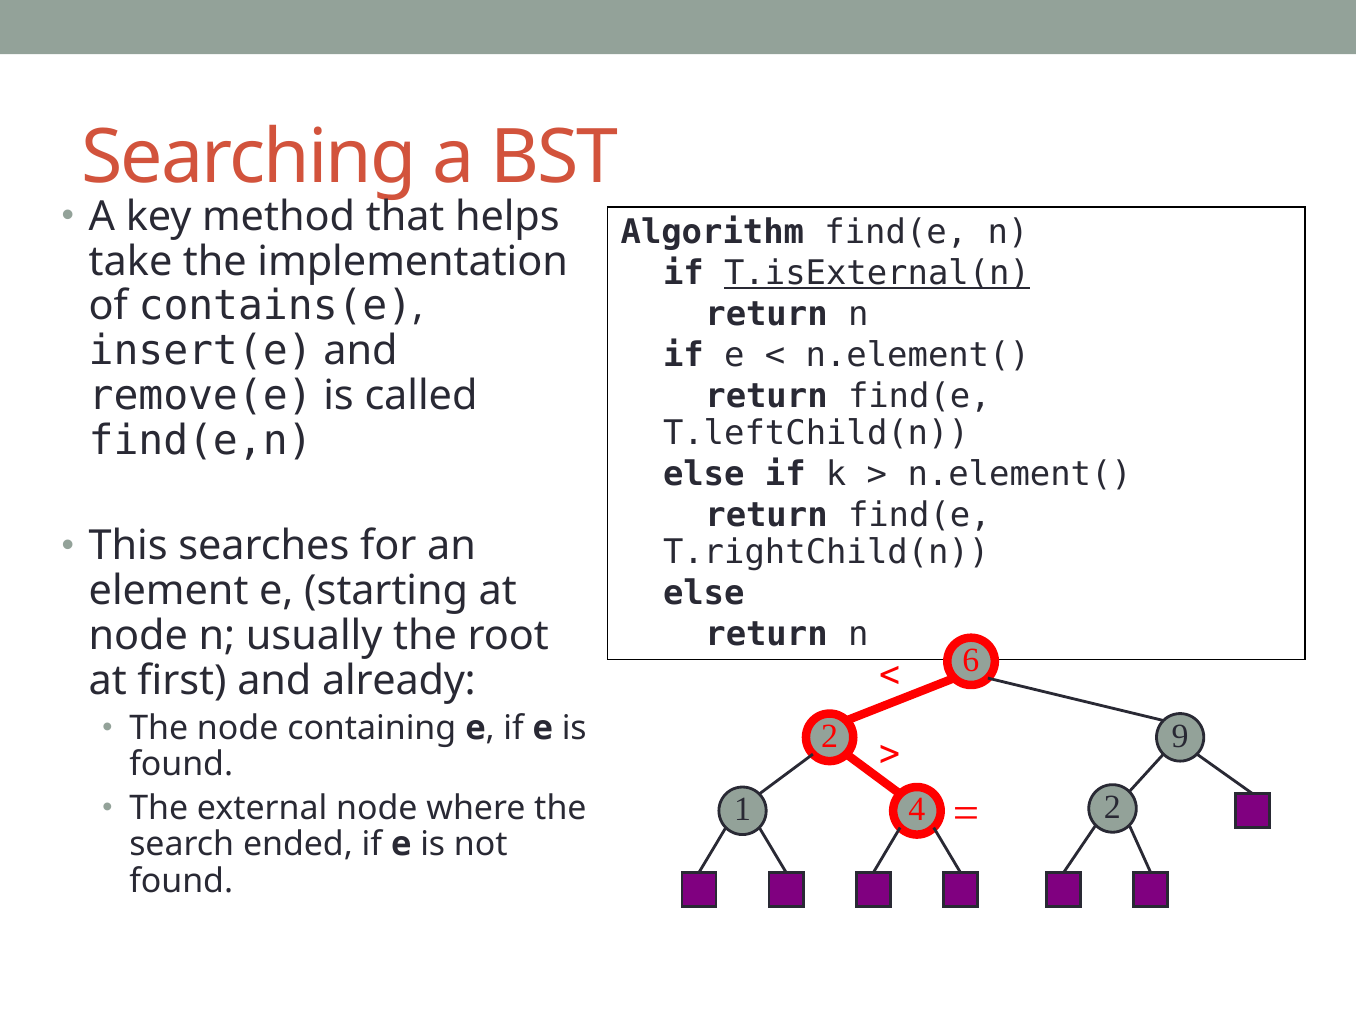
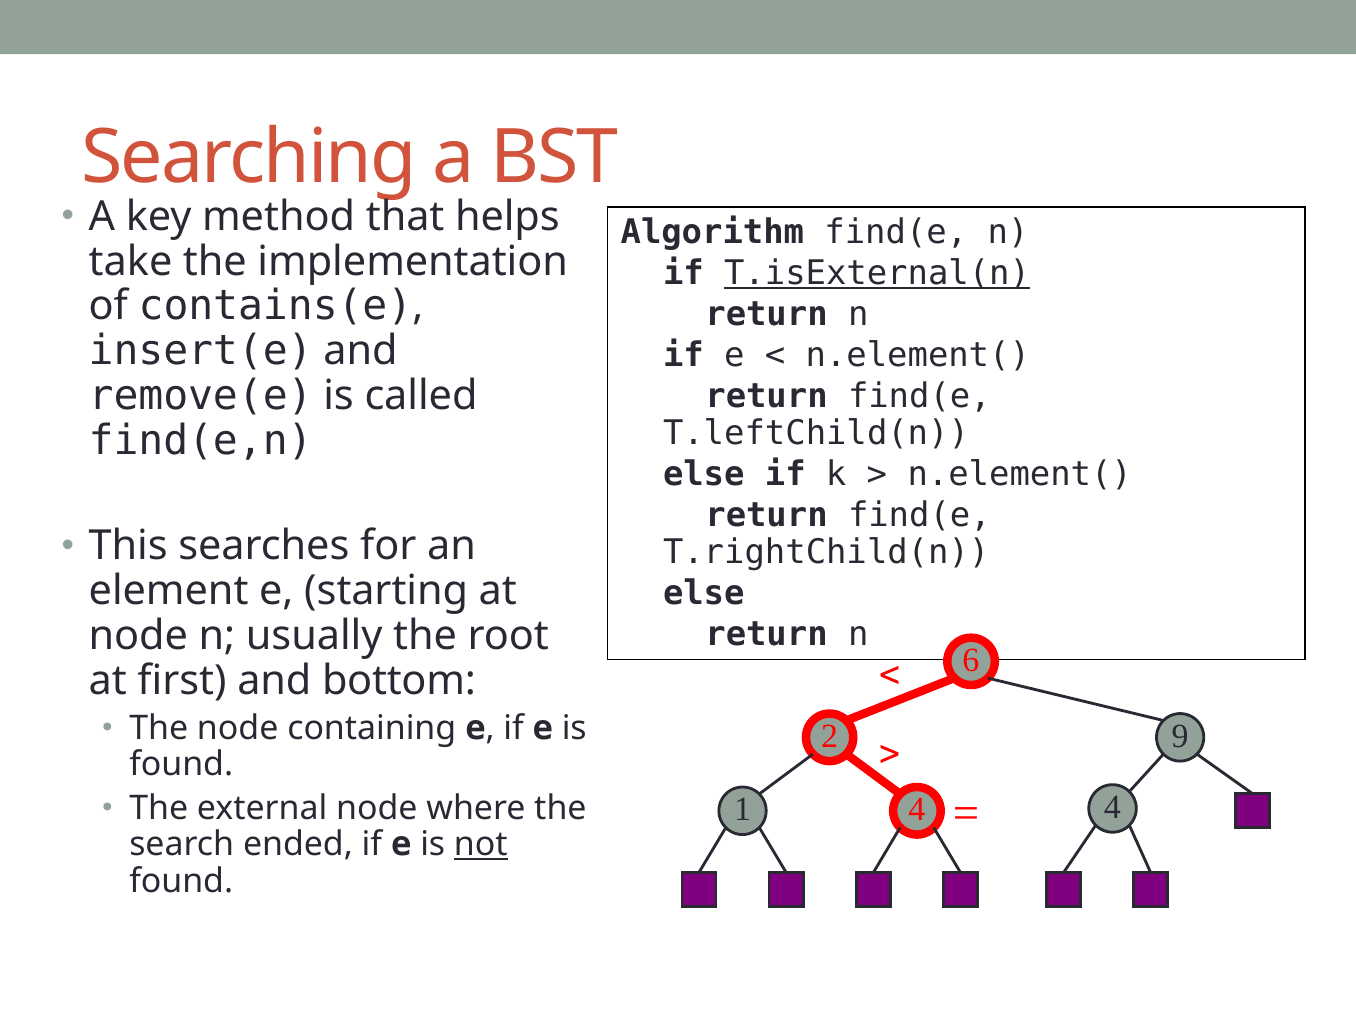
already: already -> bottom (399, 680)
1 2: 2 -> 4 (1112, 807)
not underline: none -> present (481, 844)
